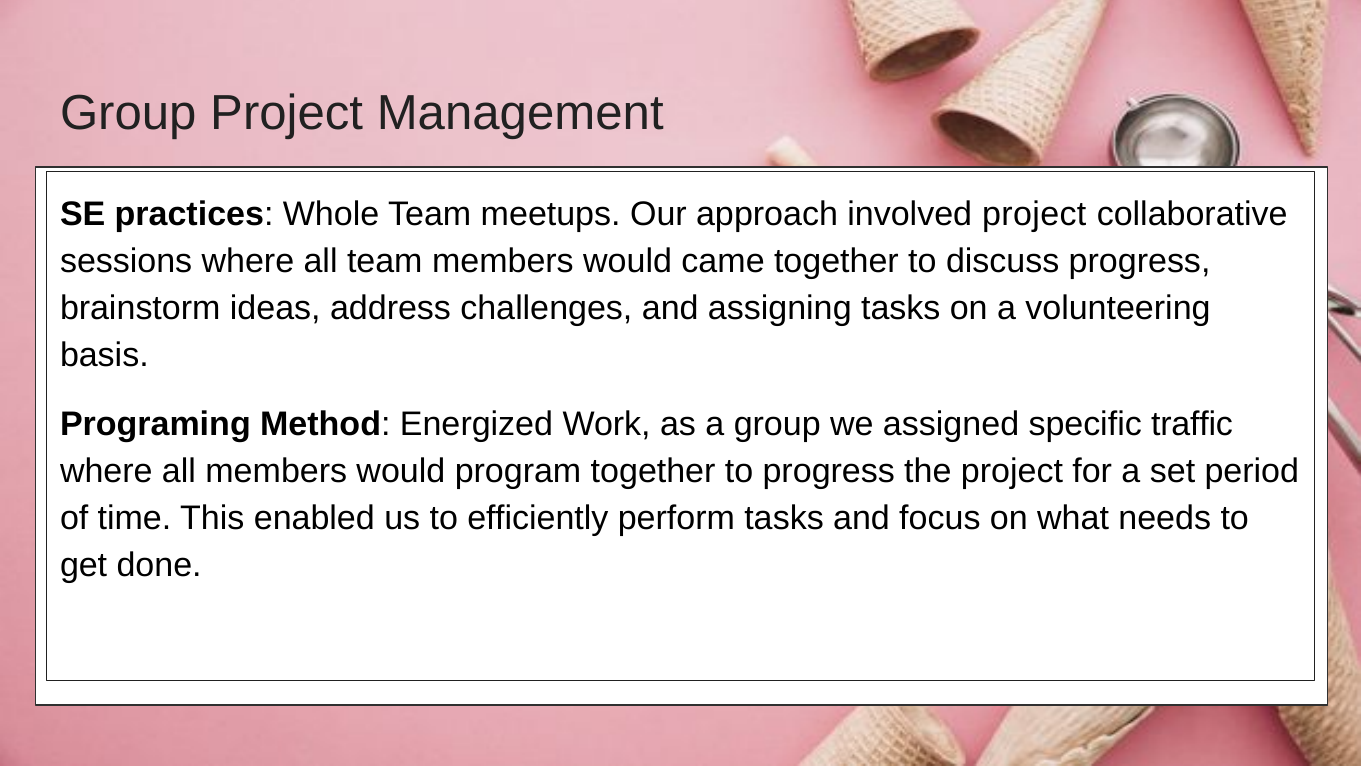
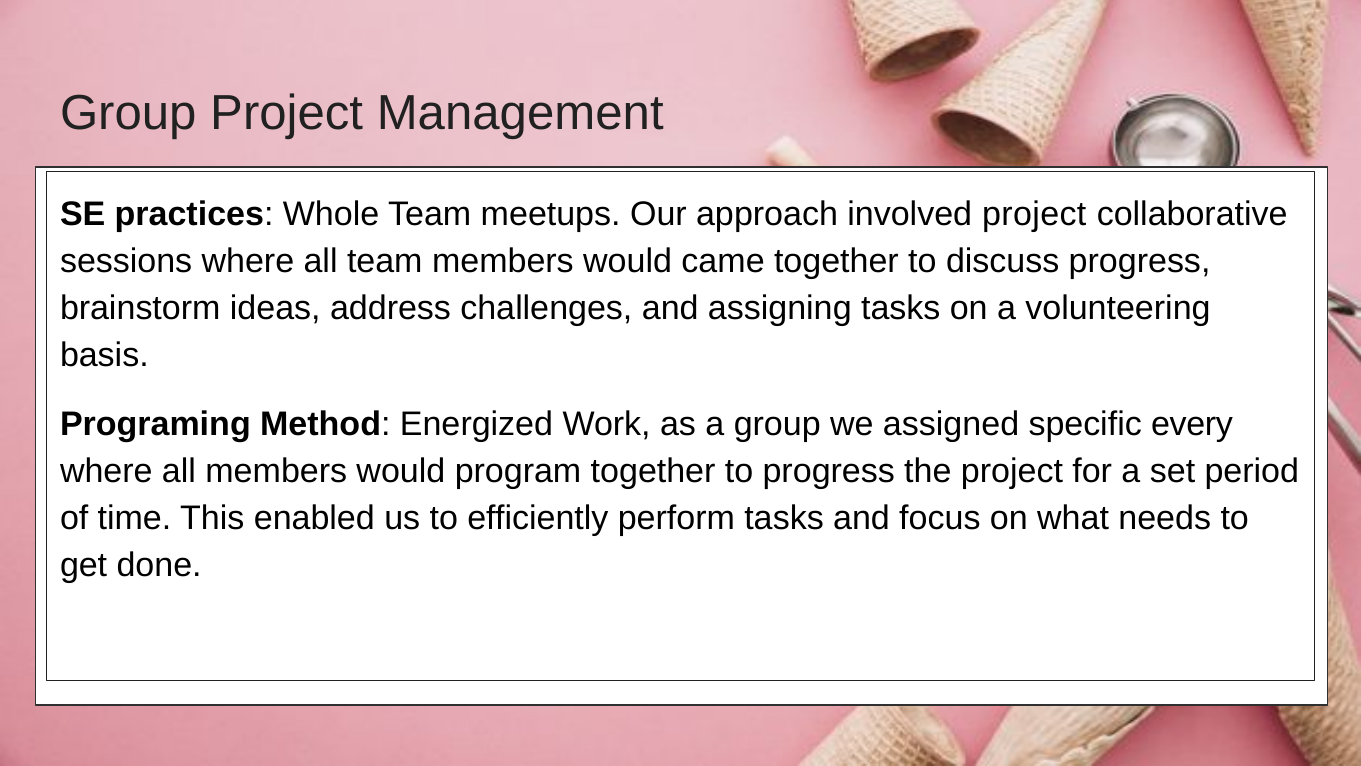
traffic: traffic -> every (1192, 424)
